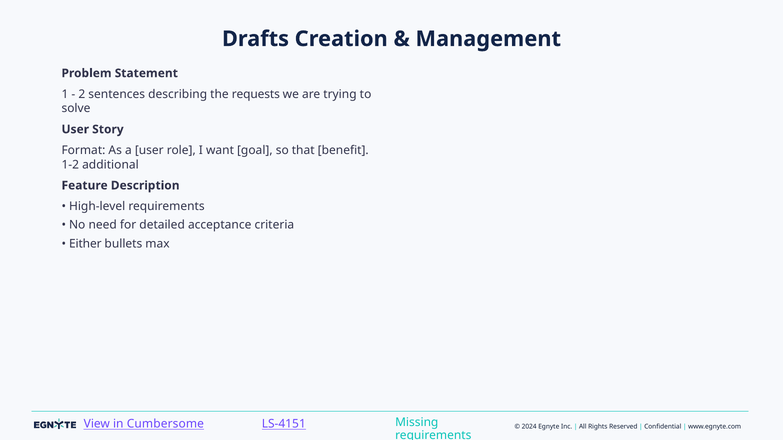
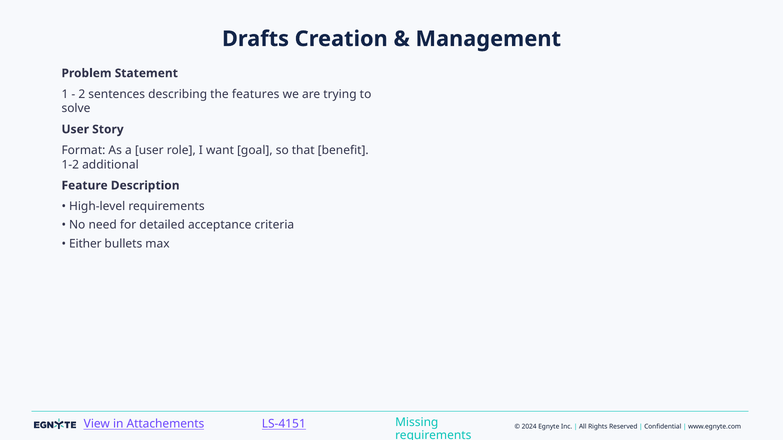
requests: requests -> features (256, 94)
Cumbersome: Cumbersome -> Attachements (165, 424)
